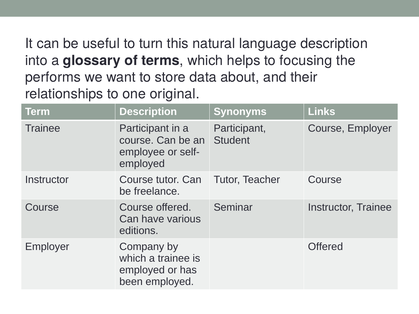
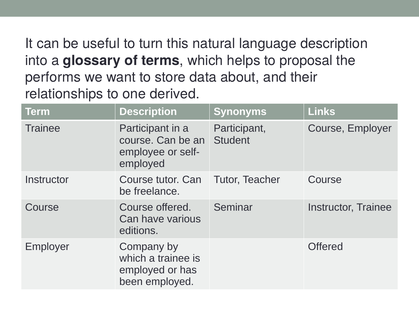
focusing: focusing -> proposal (306, 60)
original: original -> derived (175, 94)
